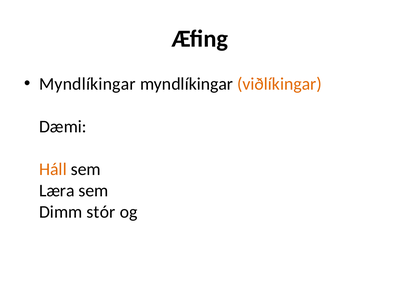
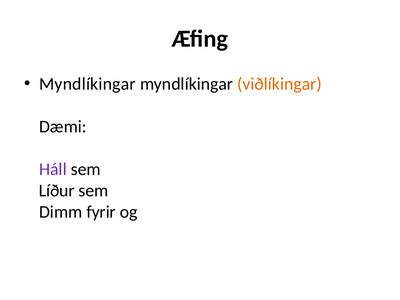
Háll colour: orange -> purple (53, 169)
Læra: Læra -> Líður (57, 191)
stór: stór -> fyrir (101, 212)
